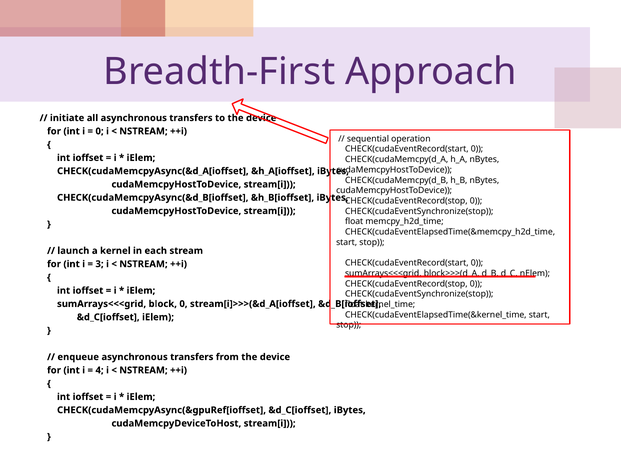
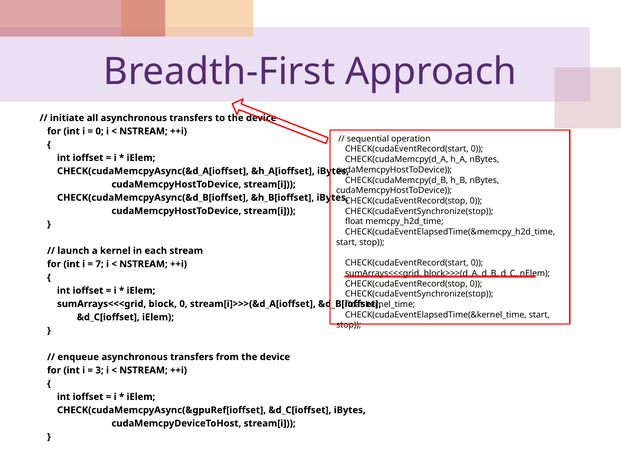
3: 3 -> 7 (100, 264)
4: 4 -> 3 (100, 371)
